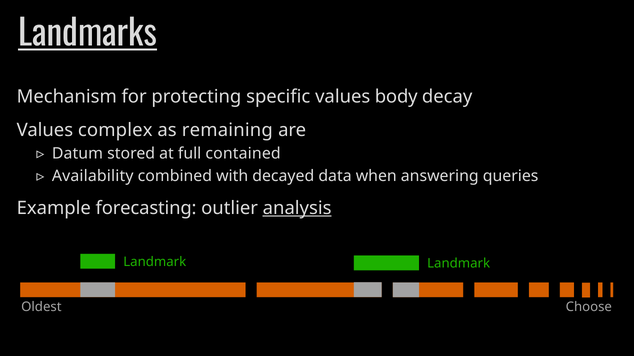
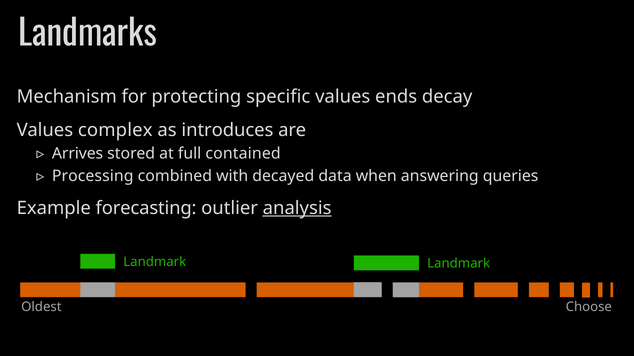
Landmarks underline: present -> none (88, 34)
body: body -> ends (396, 97)
remaining: remaining -> introduces (227, 130)
Datum: Datum -> Arrives (78, 154)
Availability: Availability -> Processing (93, 176)
